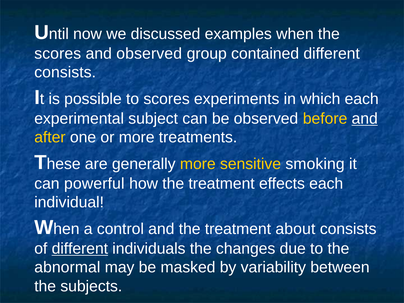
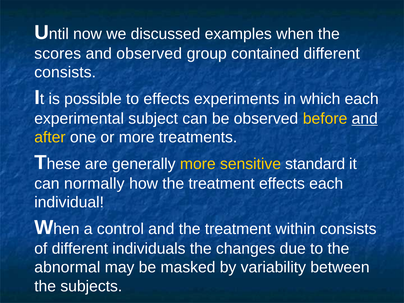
to scores: scores -> effects (167, 99)
smoking: smoking -> standard (315, 164)
powerful: powerful -> normally (94, 184)
about: about -> within (295, 229)
different underline: present -> none (80, 249)
